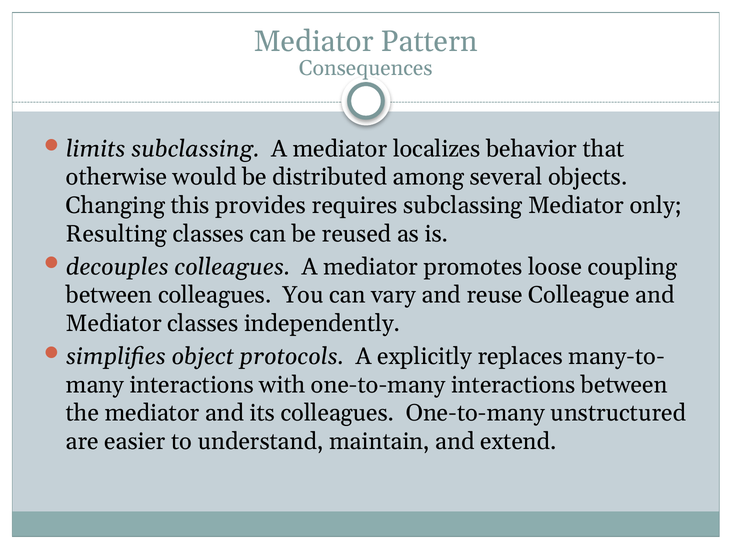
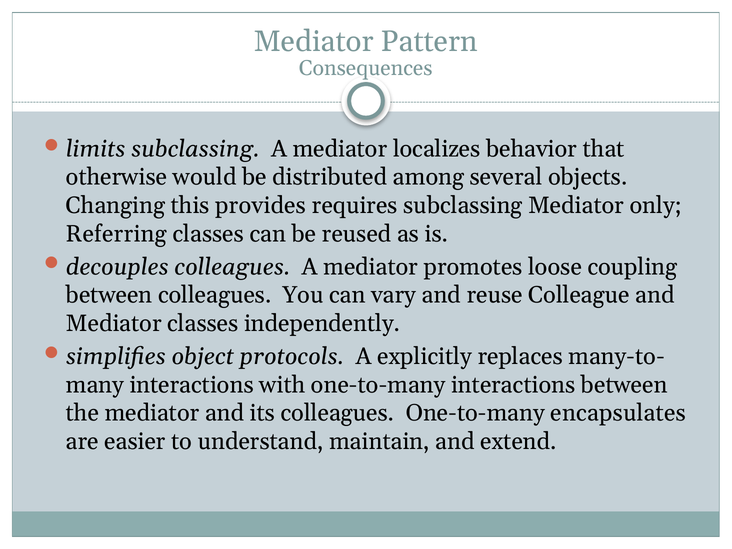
Resulting: Resulting -> Referring (116, 234)
unstructured: unstructured -> encapsulates (618, 413)
